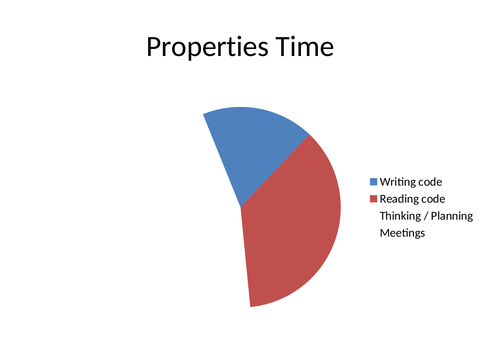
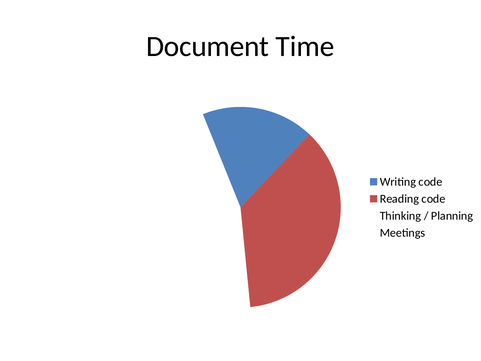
Properties: Properties -> Document (208, 47)
